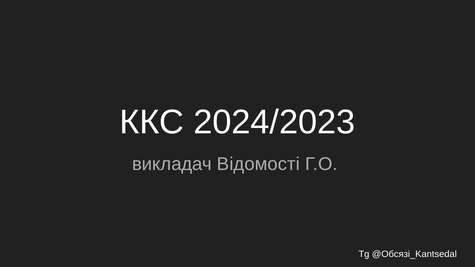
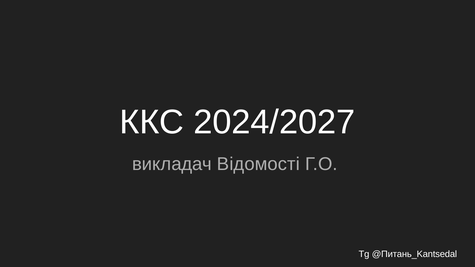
2024/2023: 2024/2023 -> 2024/2027 (274, 122)
@Обсязі_Kantsedal: @Обсязі_Kantsedal -> @Питань_Kantsedal (414, 254)
